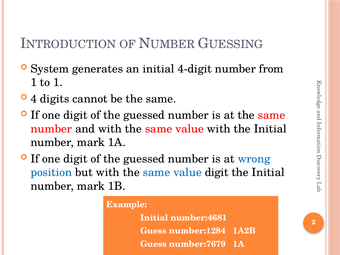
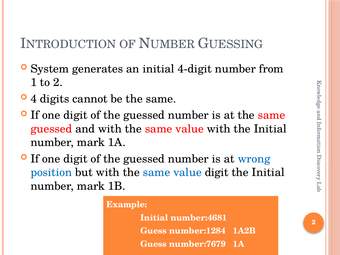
to 1: 1 -> 2 (58, 82)
number: number -> guessed (51, 129)
